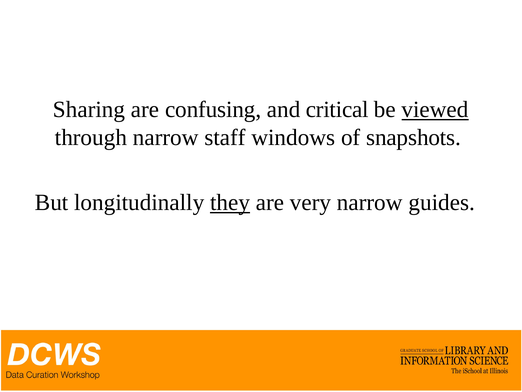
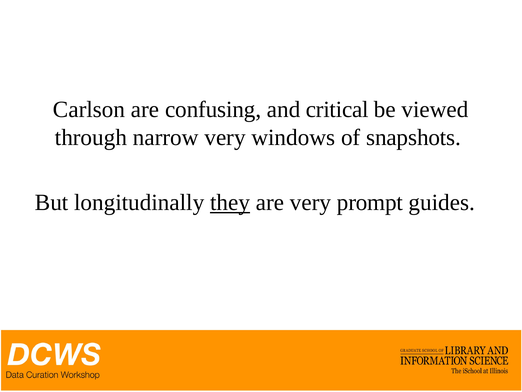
Sharing: Sharing -> Carlson (89, 110)
viewed underline: present -> none (435, 110)
narrow staff: staff -> very (225, 137)
very narrow: narrow -> prompt (370, 202)
